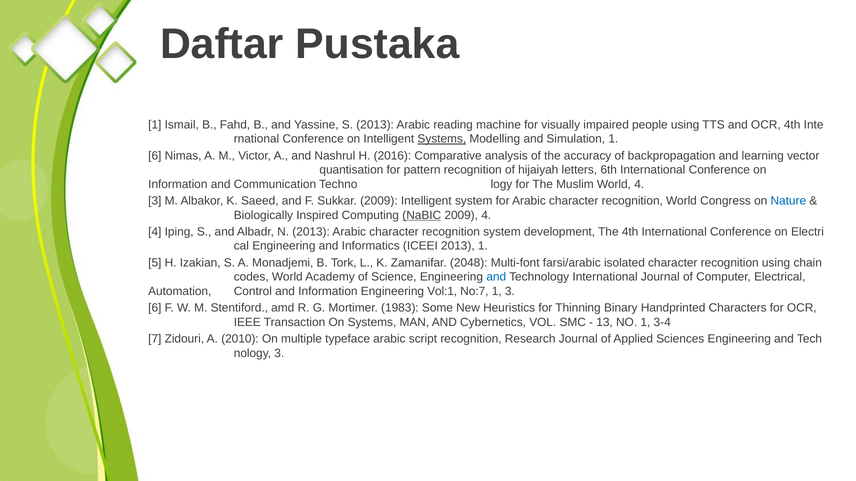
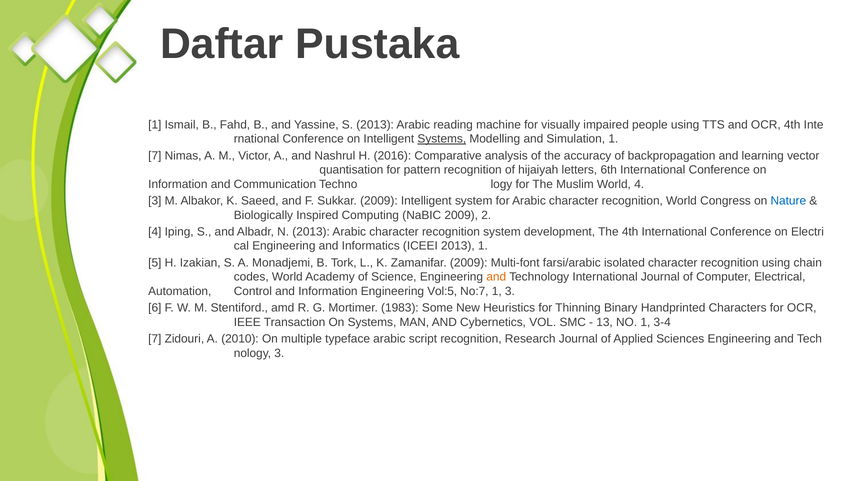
6: 6 -> 7 (155, 156)
NaBIC underline: present -> none (422, 215)
2009 4: 4 -> 2 (486, 215)
Zamanifar 2048: 2048 -> 2009 (469, 263)
and colour: blue -> orange (496, 277)
Vol:1: Vol:1 -> Vol:5 (442, 292)
